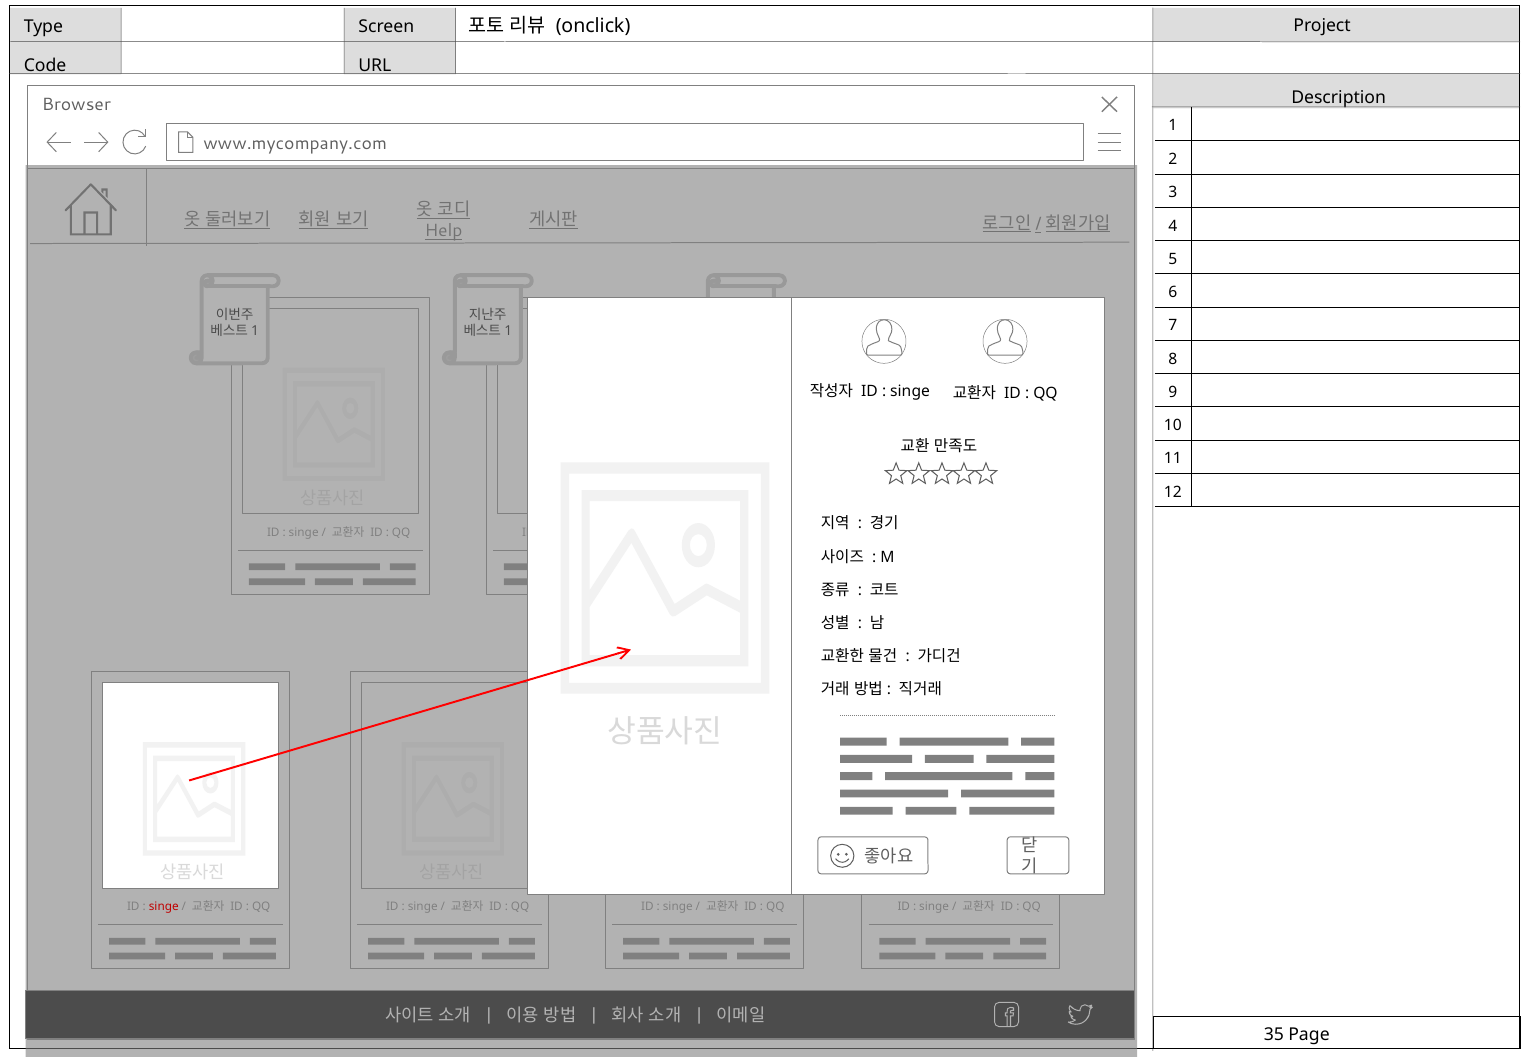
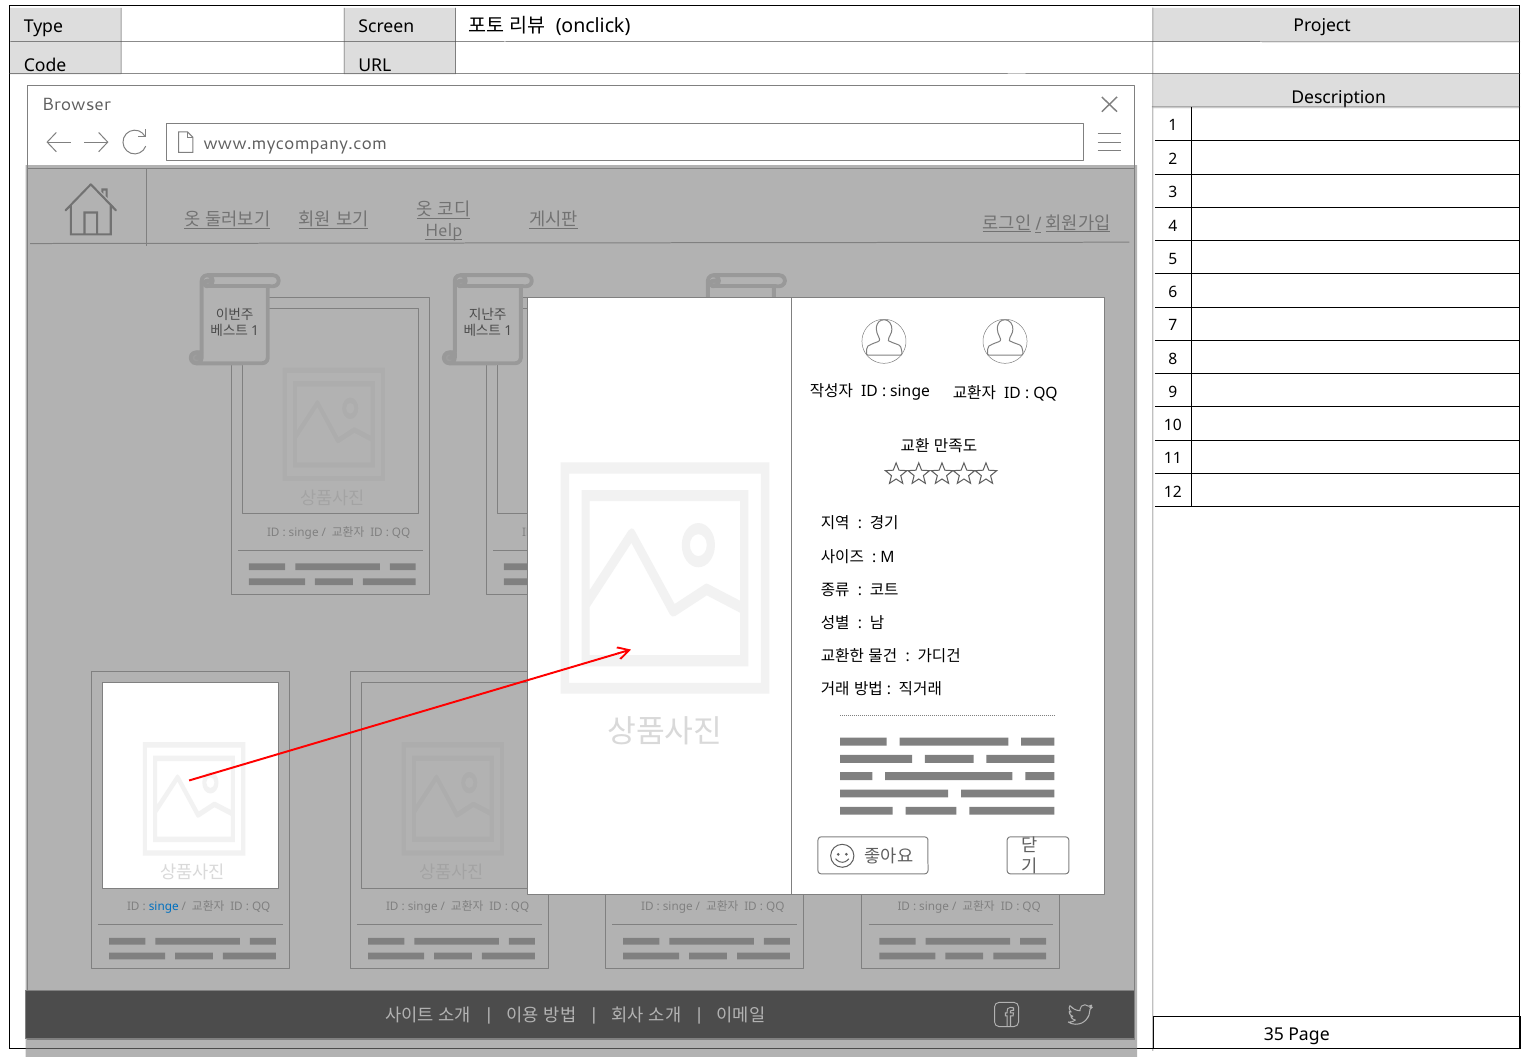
singe colour: red -> blue (164, 906)
